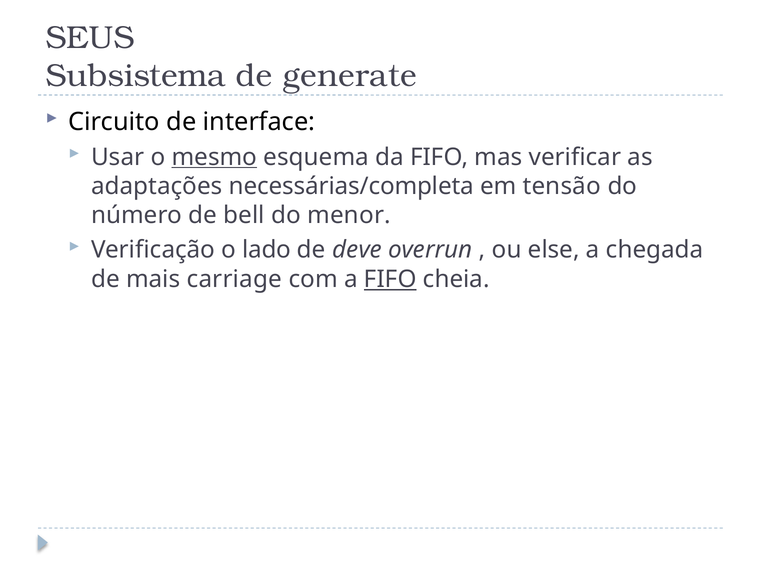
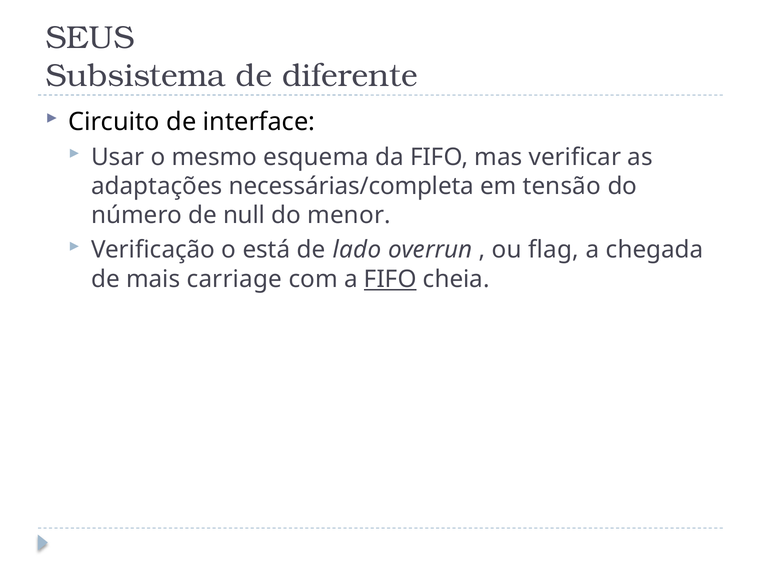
generate: generate -> diferente (350, 76)
mesmo underline: present -> none (214, 157)
bell: bell -> null (244, 216)
lado: lado -> está (266, 250)
deve: deve -> lado (357, 250)
else: else -> flag (554, 250)
